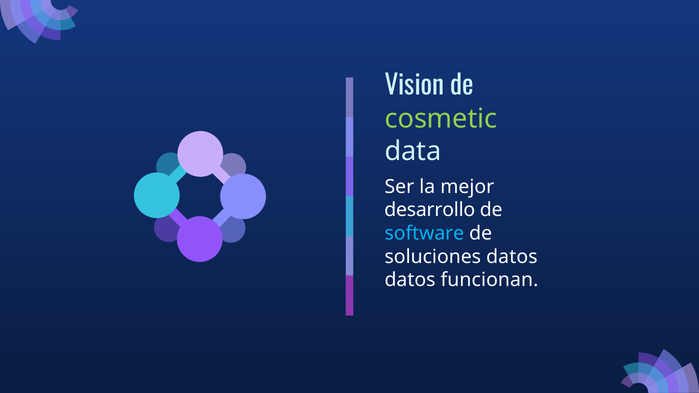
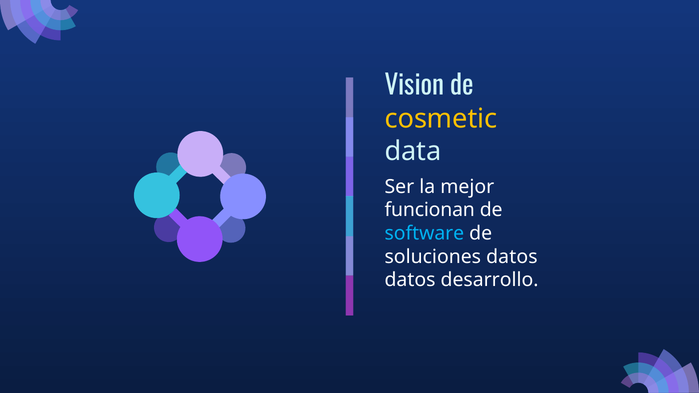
cosmetic colour: light green -> yellow (441, 119)
desarrollo: desarrollo -> funcionan (430, 210)
funcionan: funcionan -> desarrollo (490, 280)
